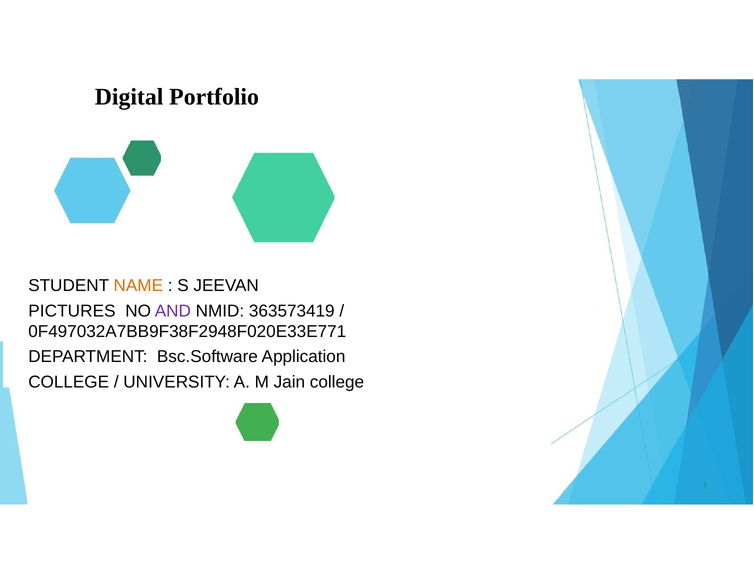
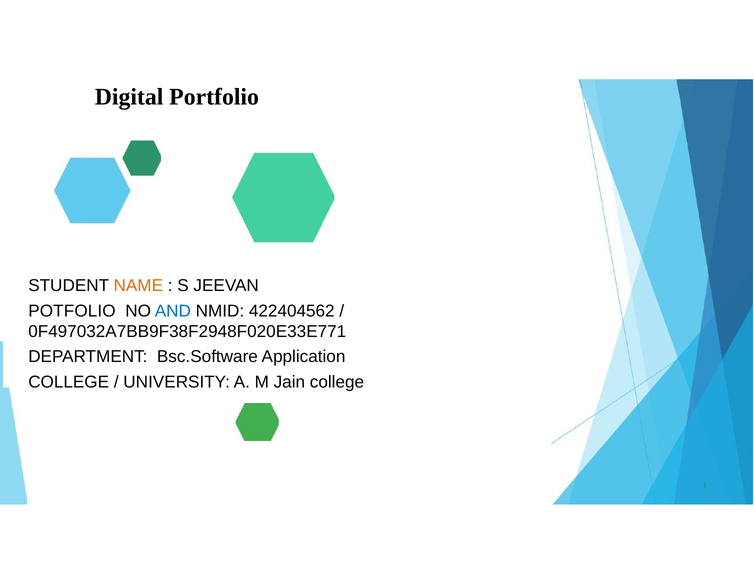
PICTURES: PICTURES -> POTFOLIO (72, 311)
AND colour: purple -> blue (173, 311)
363573419: 363573419 -> 422404562 (292, 311)
